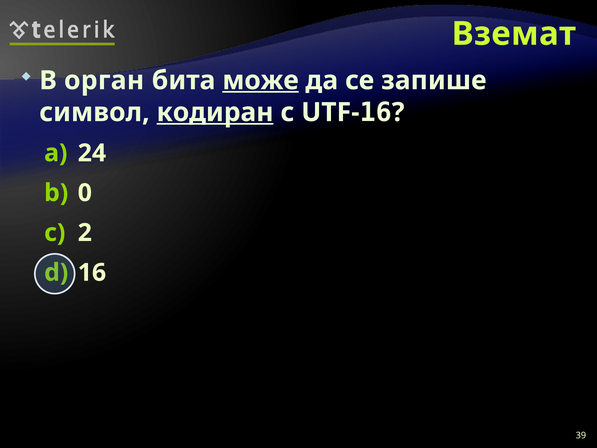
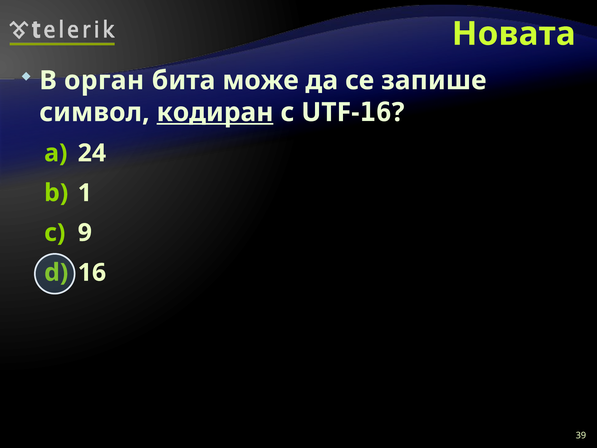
Вземат: Вземат -> Новата (514, 34)
може underline: present -> none (261, 80)
0: 0 -> 1 (85, 193)
2: 2 -> 9 (85, 233)
